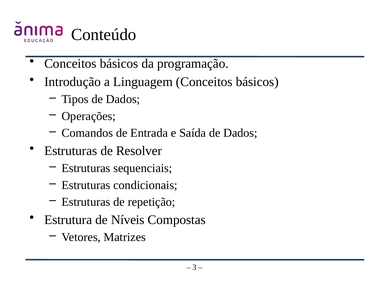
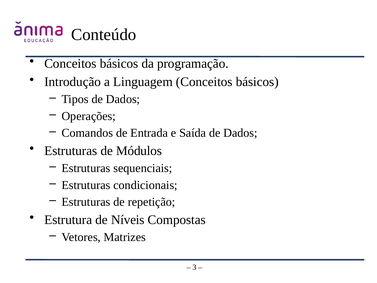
Resolver: Resolver -> Módulos (139, 151)
